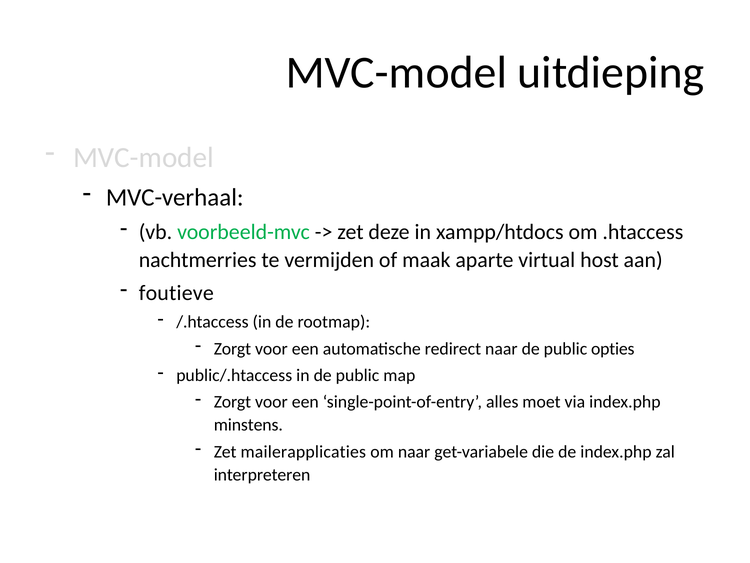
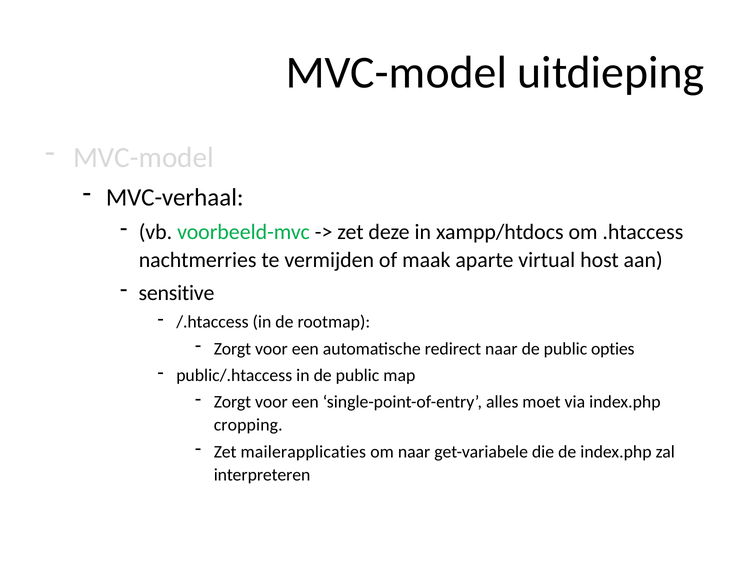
foutieve: foutieve -> sensitive (176, 293)
minstens: minstens -> cropping (248, 425)
